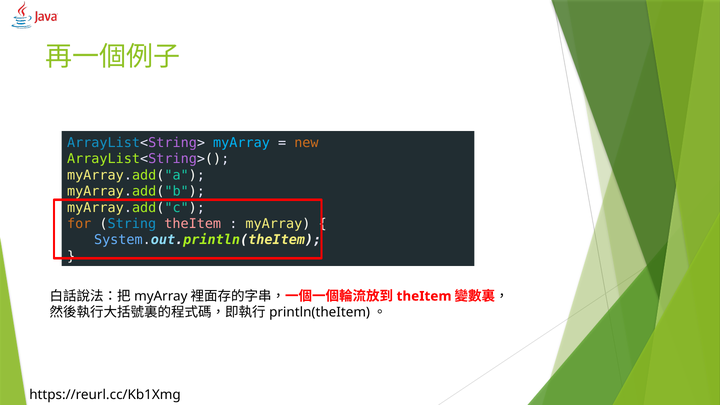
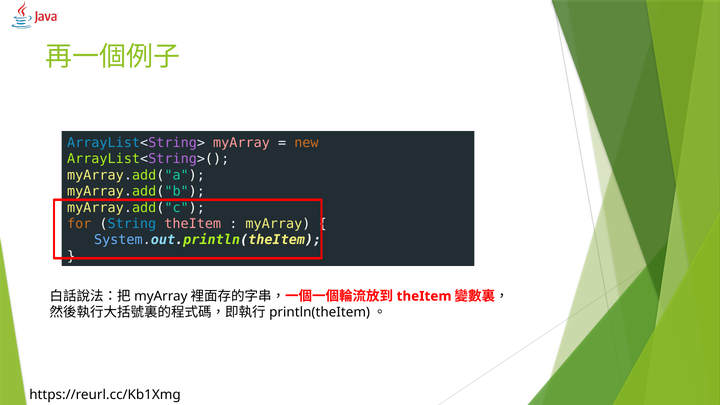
myArray colour: light blue -> pink (241, 143)
